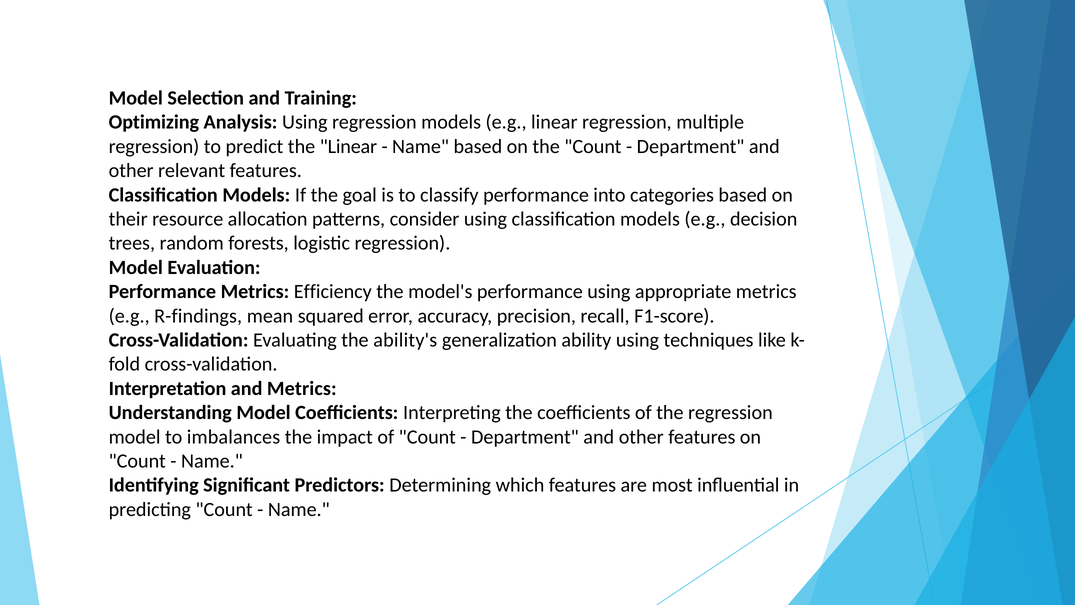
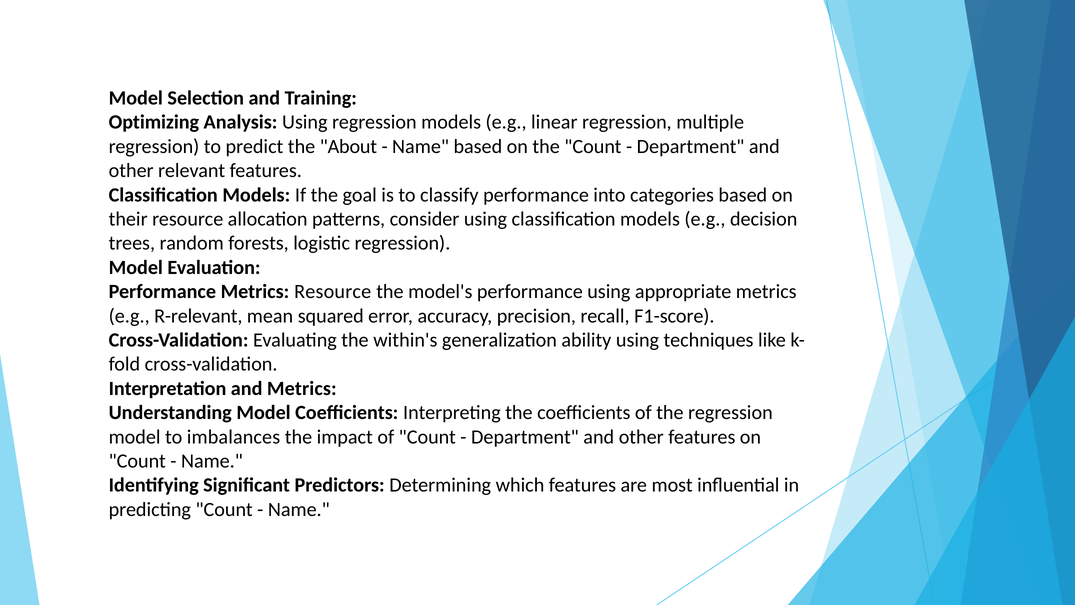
the Linear: Linear -> About (348, 146)
Metrics Efficiency: Efficiency -> Resource (333, 292)
R-findings: R-findings -> R-relevant (198, 316)
ability's: ability's -> within's (405, 340)
